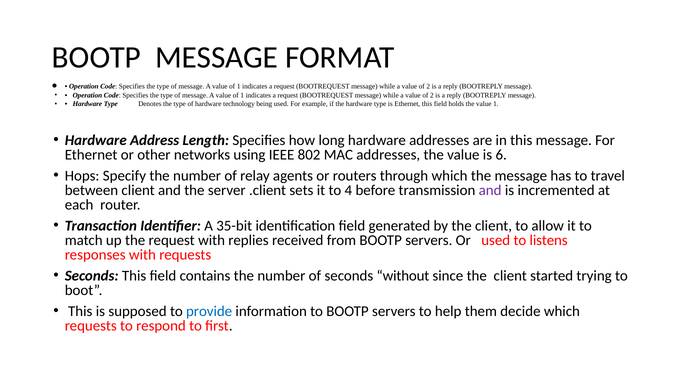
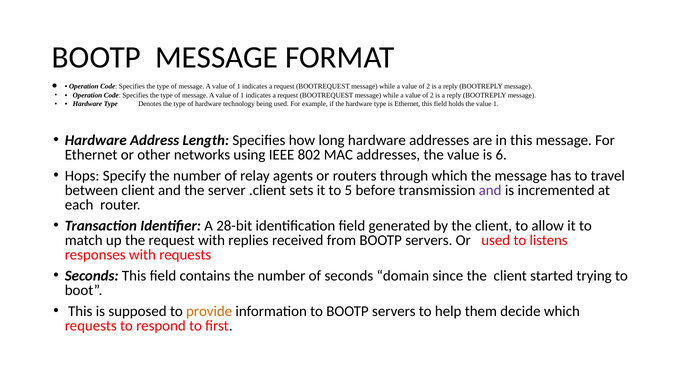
4: 4 -> 5 (348, 190)
35-bit: 35-bit -> 28-bit (234, 226)
without: without -> domain (403, 275)
provide colour: blue -> orange (209, 311)
